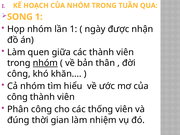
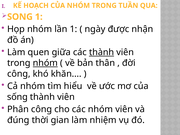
thành underline: none -> present (102, 52)
công: công -> sống (17, 97)
các thống: thống -> nhóm (100, 109)
